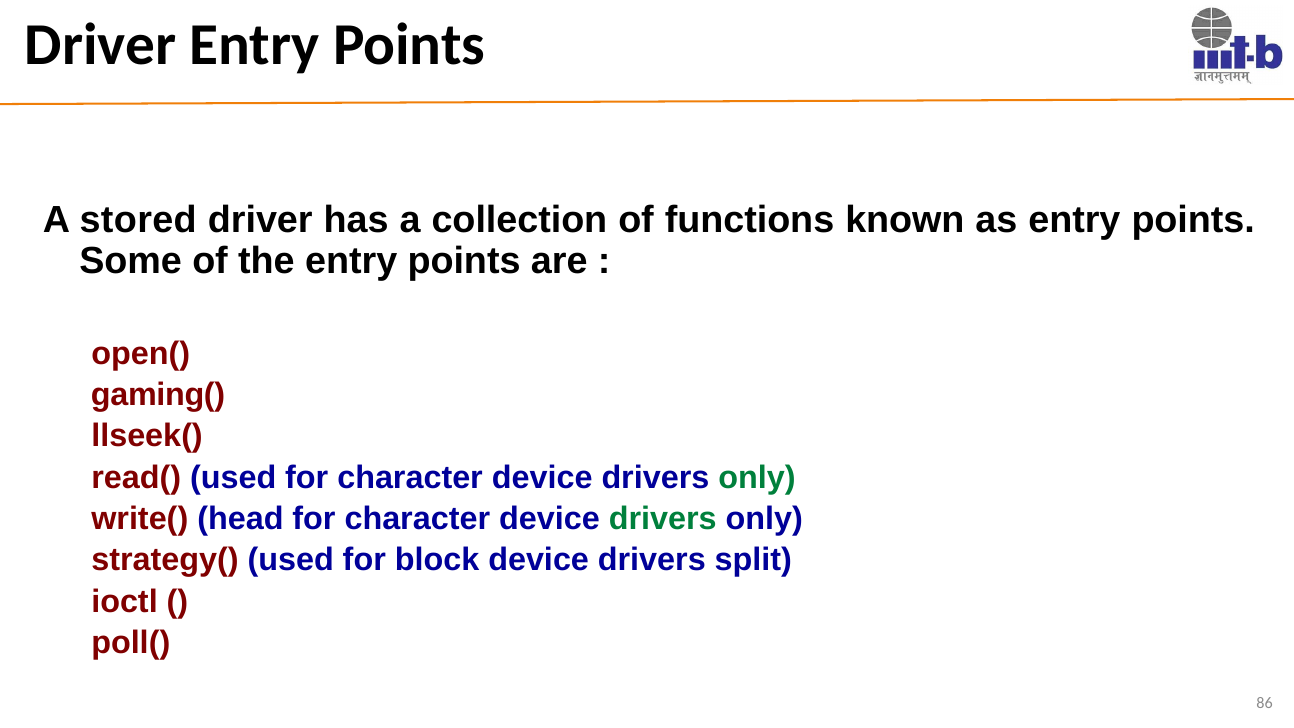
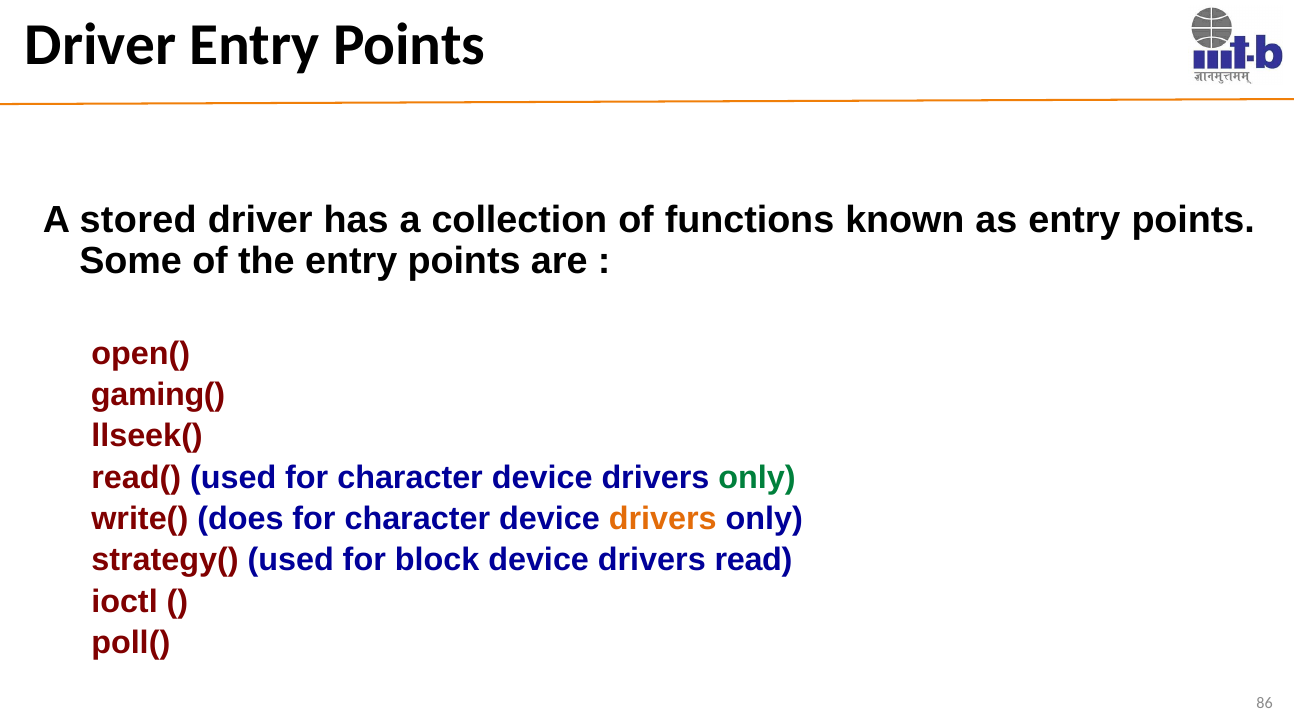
head: head -> does (240, 519)
drivers colour: green -> orange (663, 519)
split: split -> read (753, 560)
